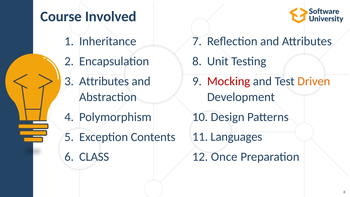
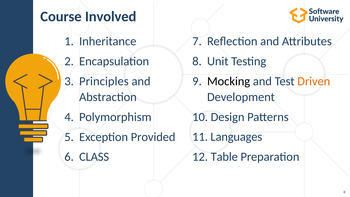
Mocking colour: red -> black (229, 81)
Attributes: Attributes -> Principles (104, 81)
Contents: Contents -> Provided (153, 137)
Once: Once -> Table (224, 157)
